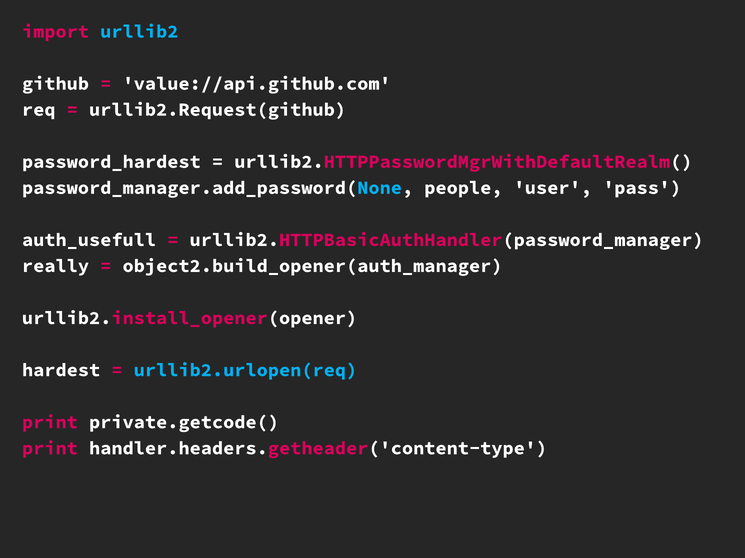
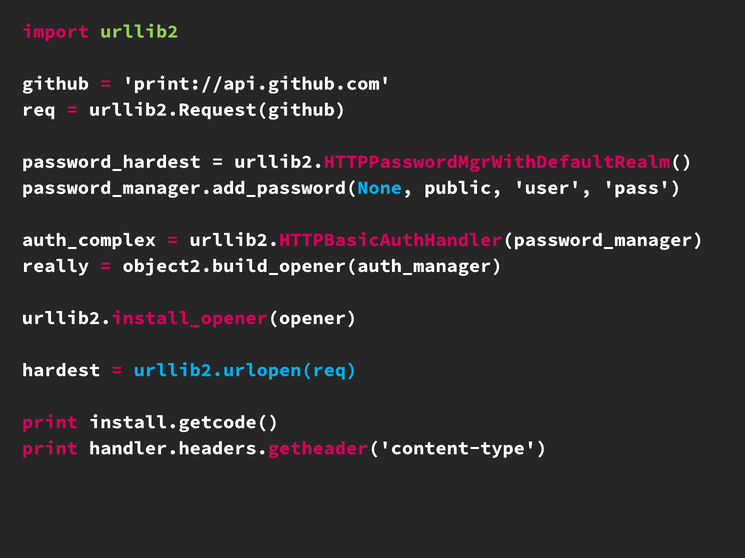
urllib2 colour: light blue -> light green (139, 32)
value://api.github.com: value://api.github.com -> print://api.github.com (257, 84)
people: people -> public (463, 188)
auth_usefull: auth_usefull -> auth_complex (89, 240)
private.getcode(: private.getcode( -> install.getcode( (184, 423)
